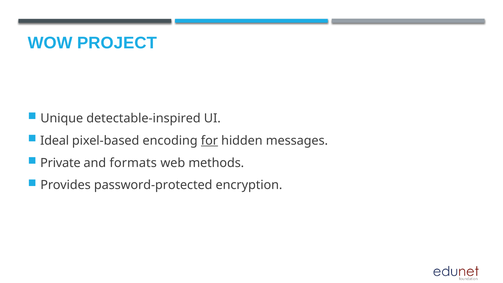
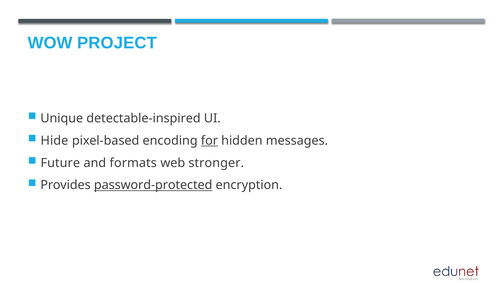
Ideal: Ideal -> Hide (54, 141)
Private: Private -> Future (60, 163)
methods: methods -> stronger (216, 163)
password-protected underline: none -> present (153, 185)
